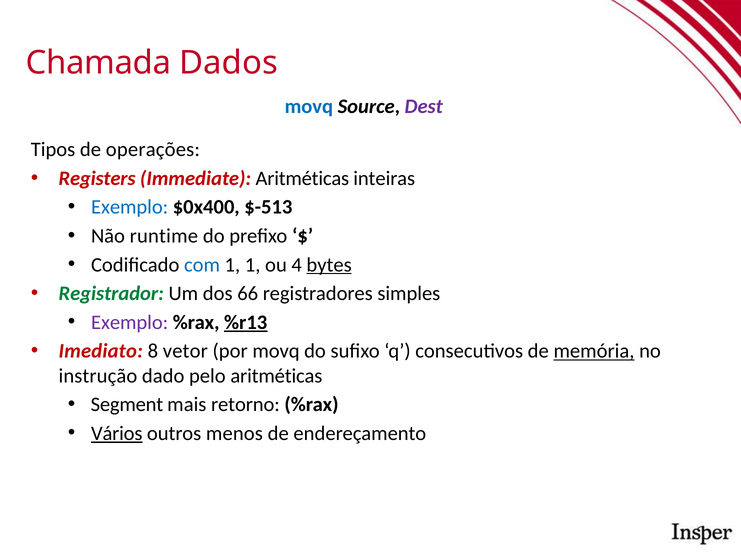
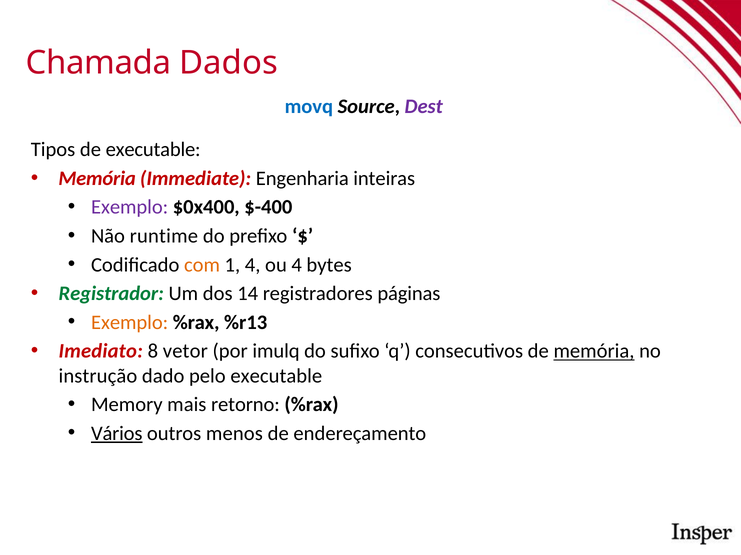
de operações: operações -> executable (153, 150)
Registers: Registers -> Memória (97, 179)
Immediate Aritméticas: Aritméticas -> Engenharia (302, 179)
Exemplo colour: blue -> purple (130, 207)
$-513: $-513 -> $-400 (268, 207)
com colour: blue -> orange (202, 265)
1 1: 1 -> 4 (253, 265)
bytes underline: present -> none (329, 265)
66: 66 -> 14 (248, 294)
simples: simples -> páginas (409, 294)
Exemplo colour: purple -> orange (130, 323)
%r13 underline: present -> none (246, 323)
por movq: movq -> imulq (276, 352)
pelo aritméticas: aritméticas -> executable (276, 376)
Segment: Segment -> Memory (127, 405)
